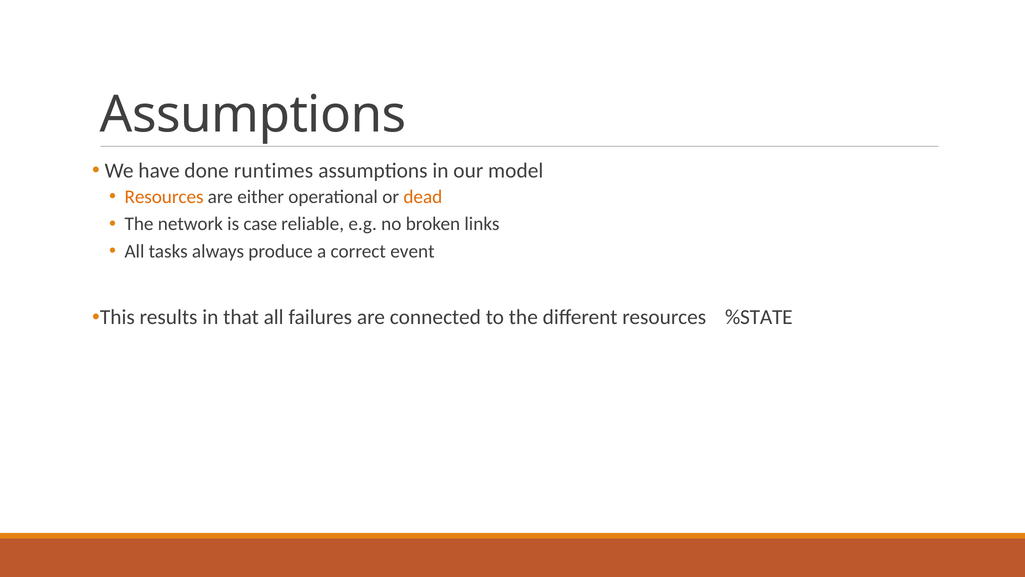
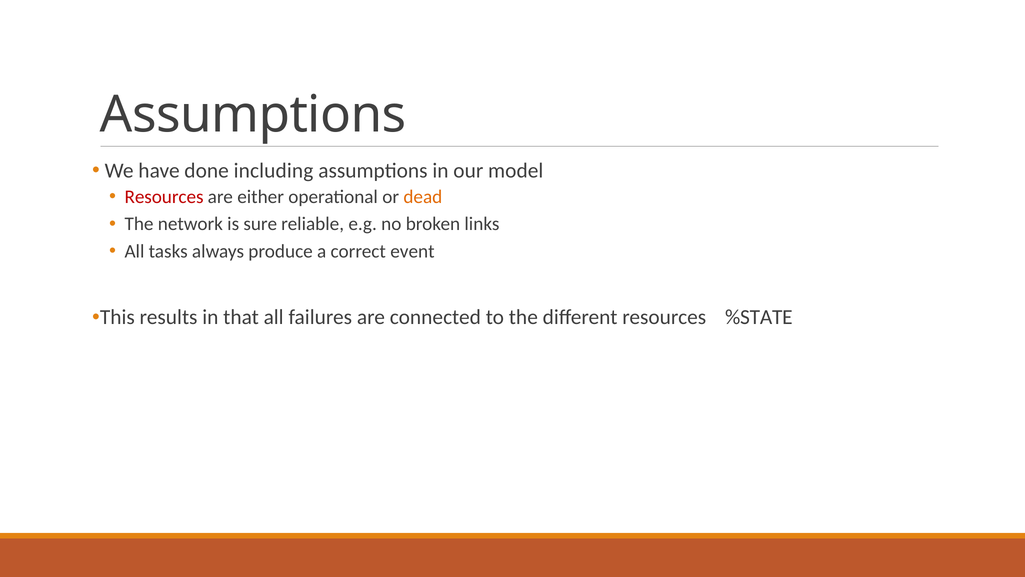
runtimes: runtimes -> including (274, 170)
Resources colour: orange -> red (164, 197)
case: case -> sure (260, 224)
